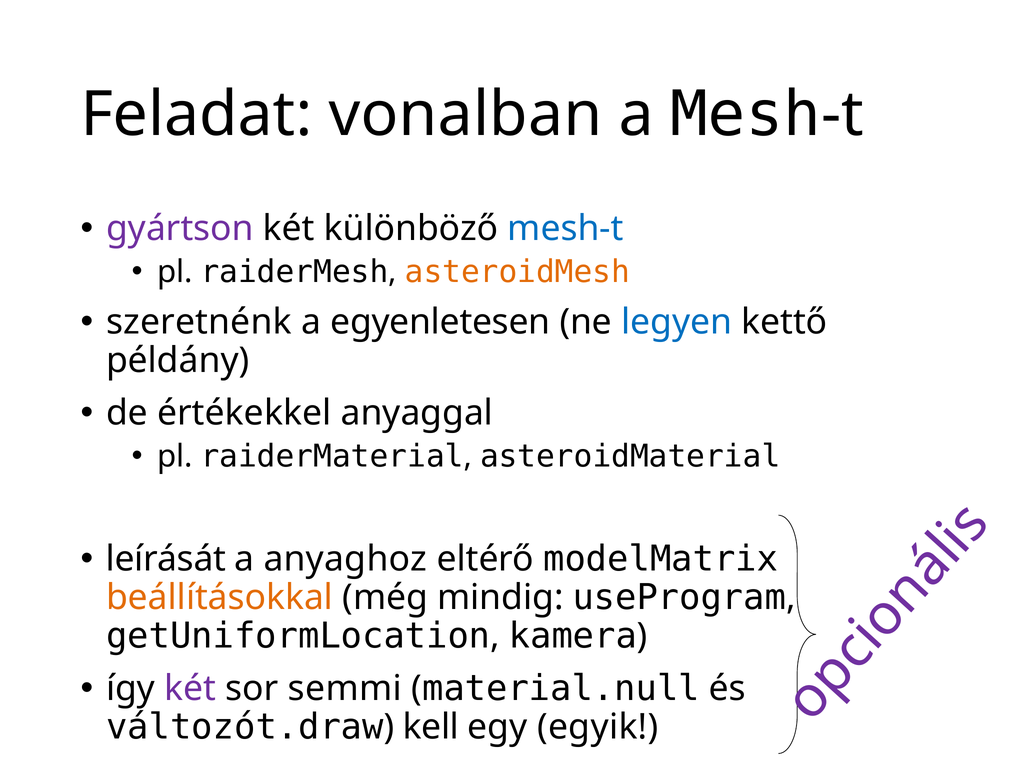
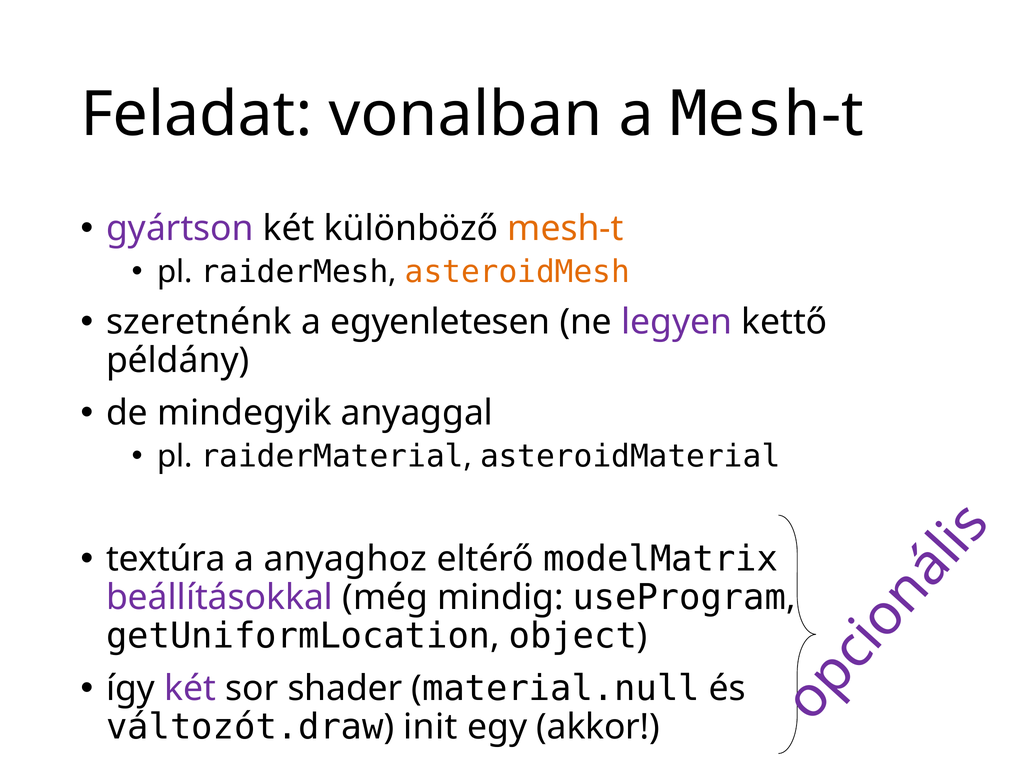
mesh-t colour: blue -> orange (566, 228)
legyen colour: blue -> purple (677, 322)
értékekkel: értékekkel -> mindegyik (244, 413)
leírását: leírását -> textúra (166, 559)
beállításokkal colour: orange -> purple (220, 597)
kamera: kamera -> object (573, 635)
semmi: semmi -> shader (345, 688)
kell: kell -> init (431, 726)
egyik: egyik -> akkor (598, 726)
